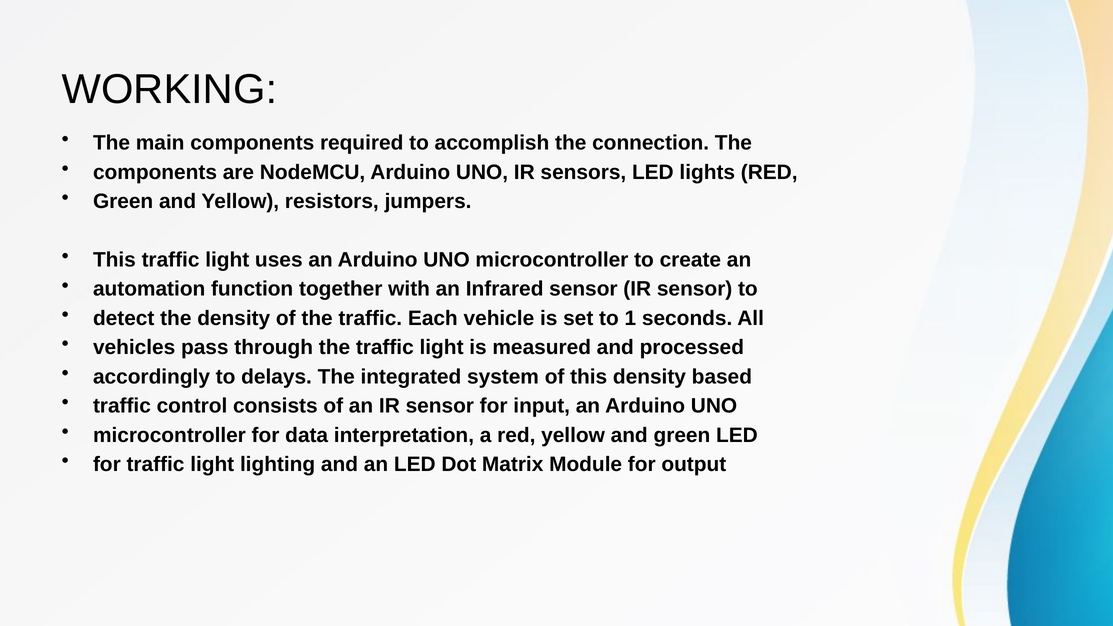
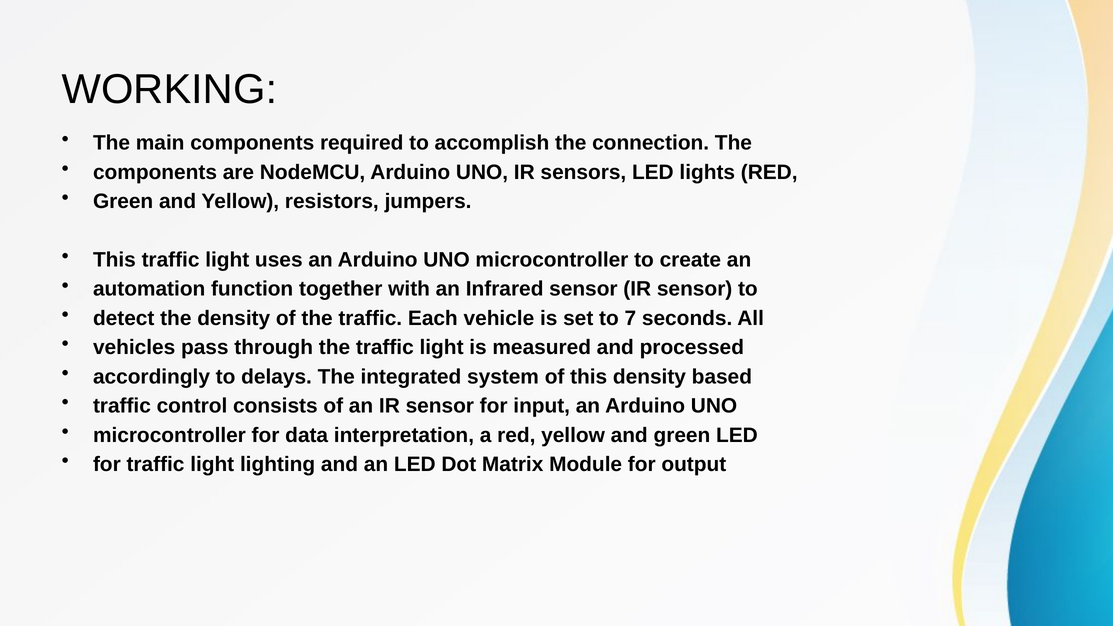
1: 1 -> 7 (630, 318)
